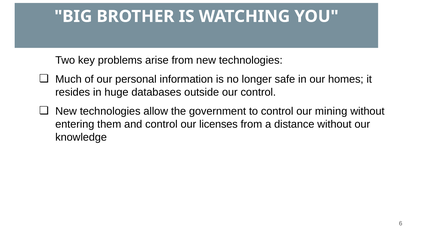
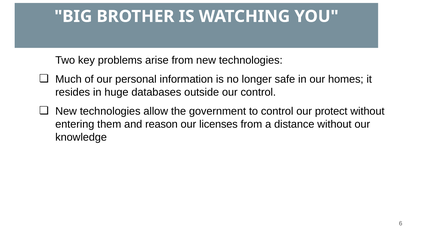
mining: mining -> protect (331, 111)
and control: control -> reason (161, 124)
